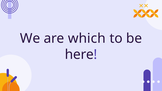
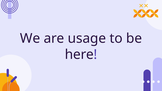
which: which -> usage (87, 38)
